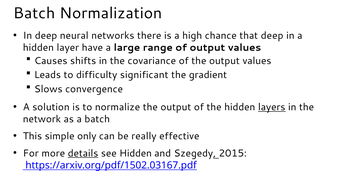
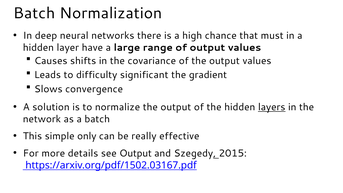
that deep: deep -> must (272, 36)
details underline: present -> none (83, 153)
see Hidden: Hidden -> Output (136, 153)
